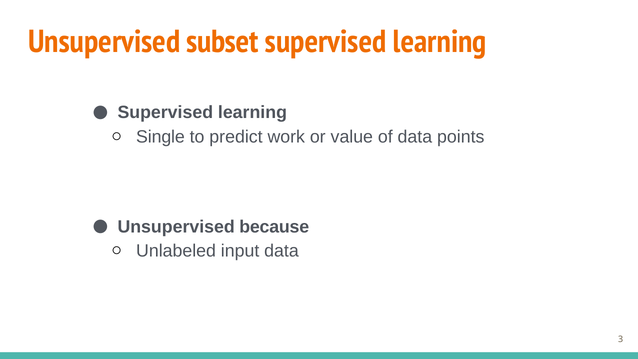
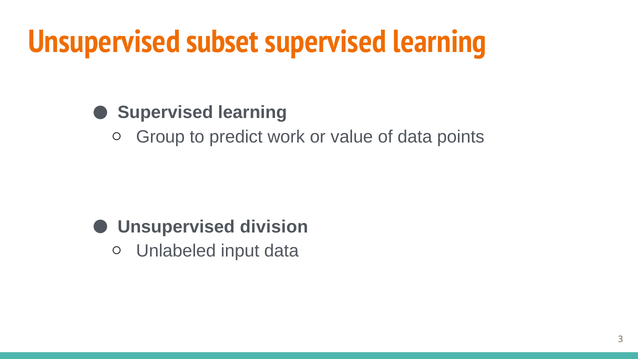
Single: Single -> Group (160, 137)
because: because -> division (274, 227)
